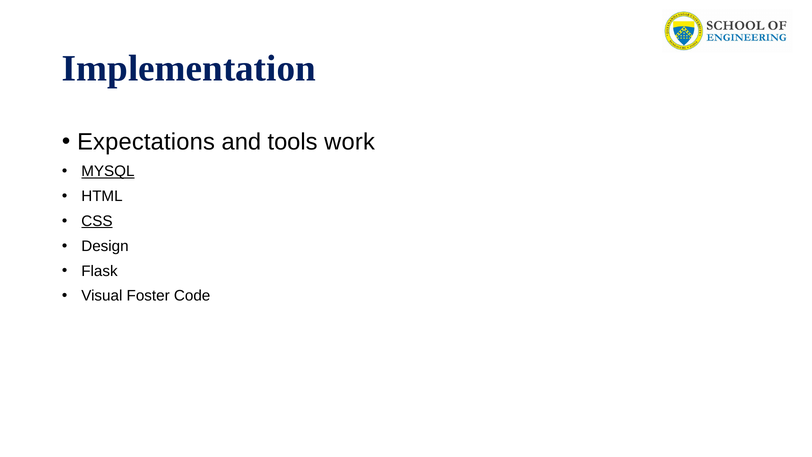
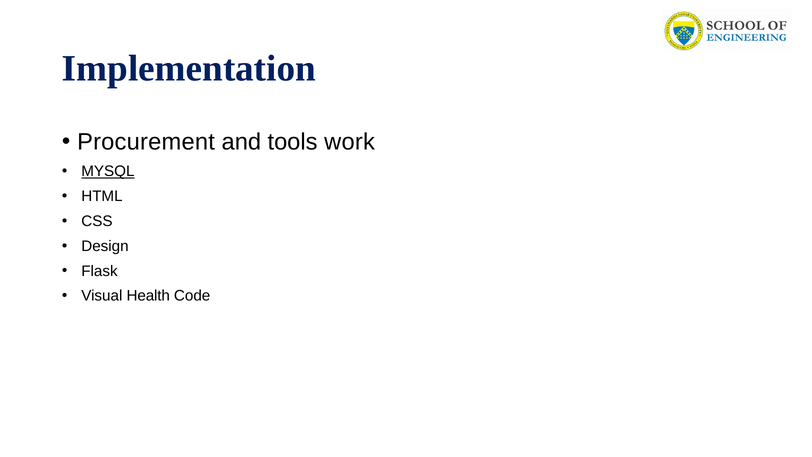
Expectations: Expectations -> Procurement (146, 142)
CSS underline: present -> none (97, 221)
Foster: Foster -> Health (148, 296)
